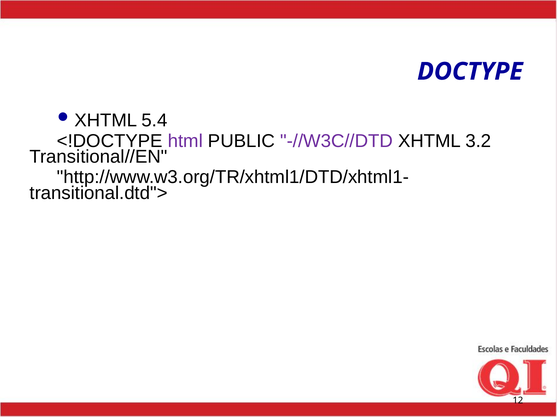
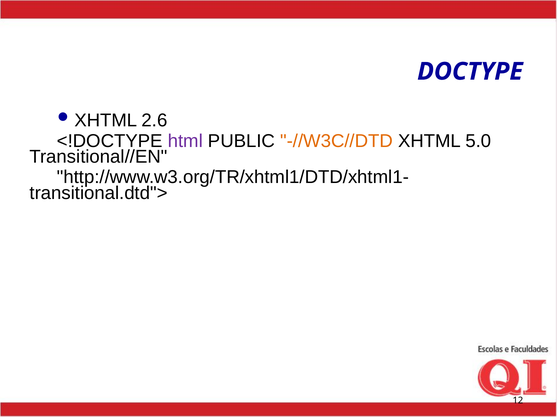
5.4: 5.4 -> 2.6 (155, 121)
-//W3C//DTD colour: purple -> orange (337, 141)
3.2: 3.2 -> 5.0 (478, 141)
